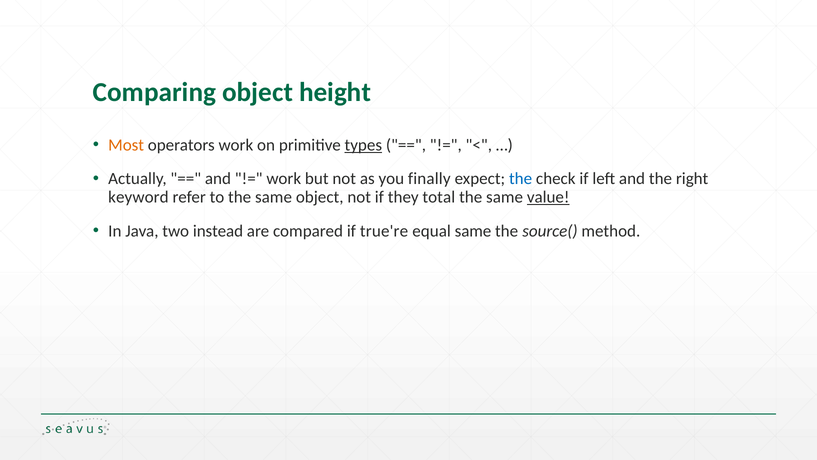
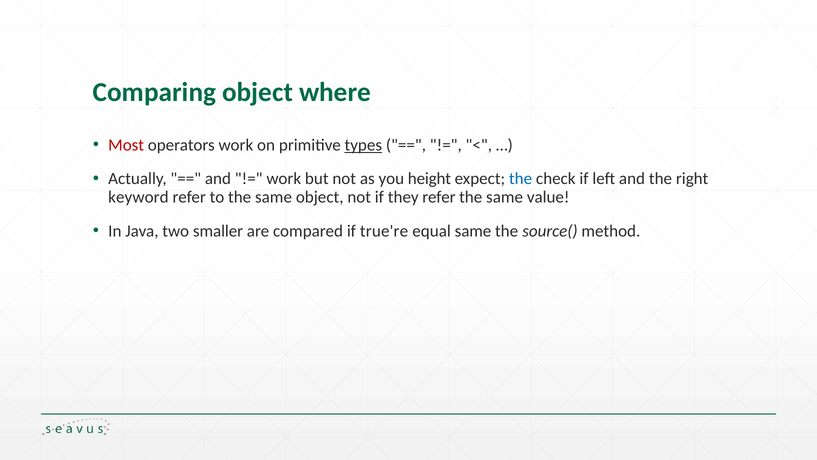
height: height -> where (335, 92)
Most colour: orange -> red (126, 145)
finally: finally -> height (429, 179)
they total: total -> refer (439, 197)
value underline: present -> none (548, 197)
instead: instead -> smaller (218, 231)
